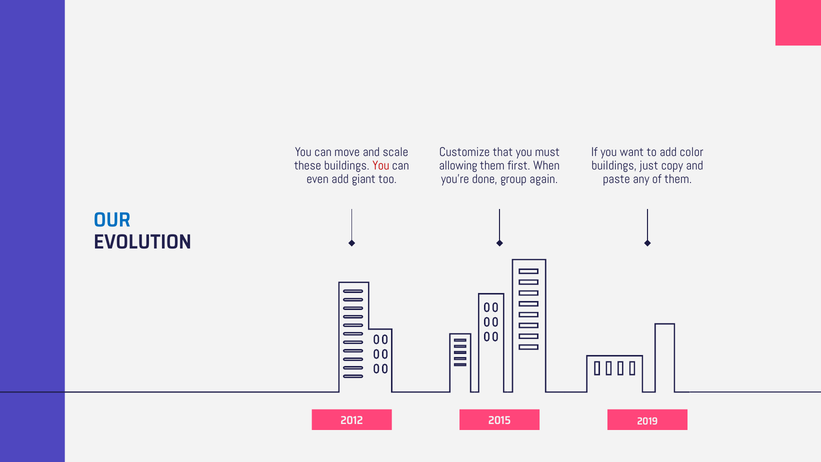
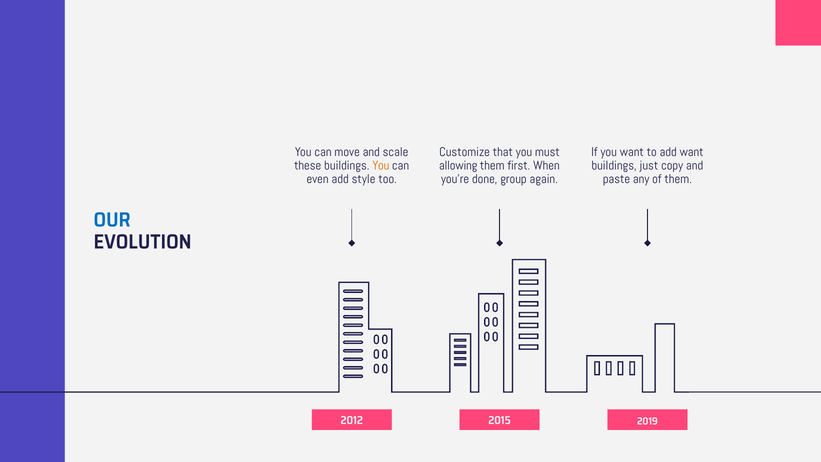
add color: color -> want (692, 152)
You colour: red -> orange (381, 166)
giant: giant -> style (364, 179)
